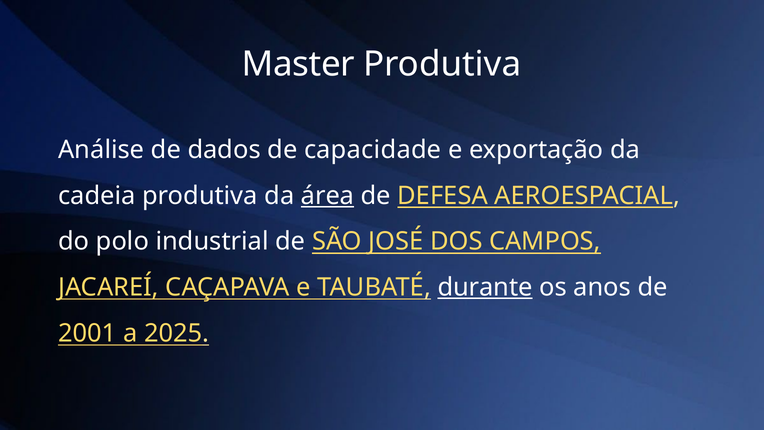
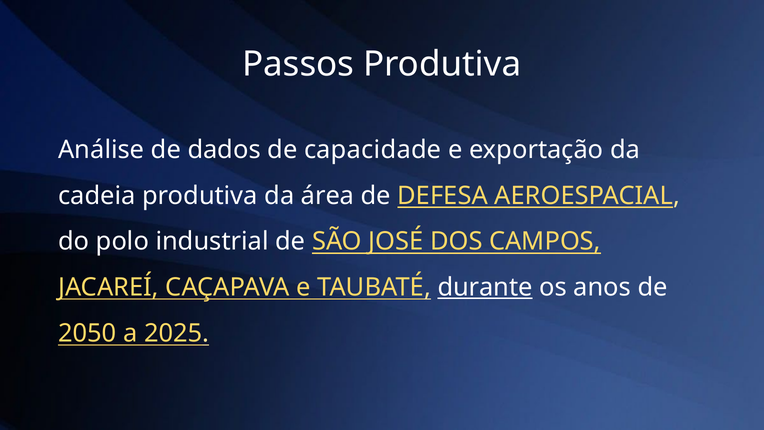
Master: Master -> Passos (298, 64)
área underline: present -> none (327, 196)
2001: 2001 -> 2050 (87, 333)
